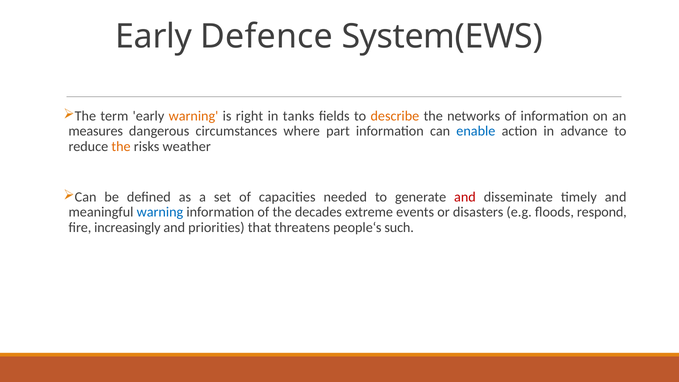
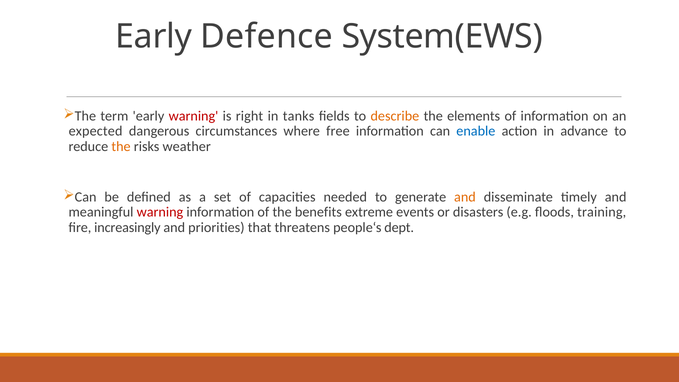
warning colour: orange -> red (193, 116)
networks: networks -> elements (474, 116)
measures: measures -> expected (96, 131)
part: part -> free (338, 131)
and colour: red -> orange (465, 197)
warning colour: blue -> red (160, 212)
decades: decades -> benefits (318, 212)
respond: respond -> training (602, 212)
such: such -> dept (399, 227)
